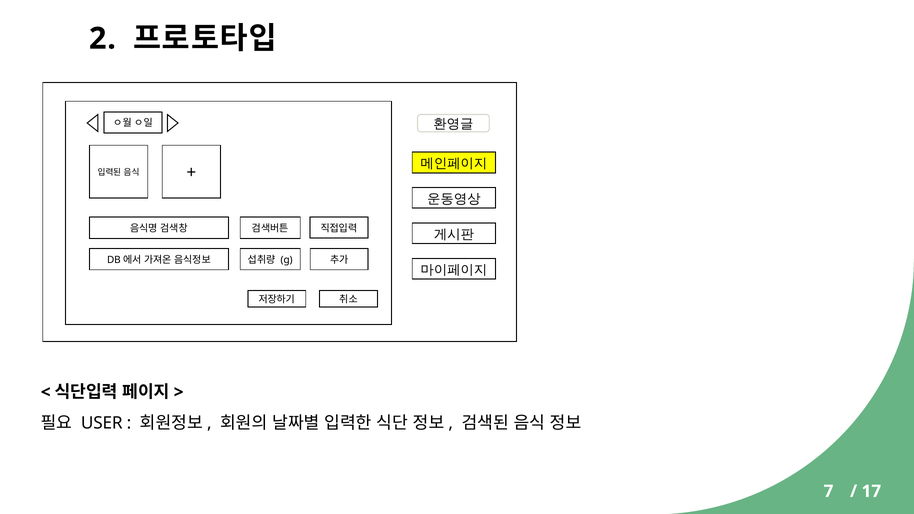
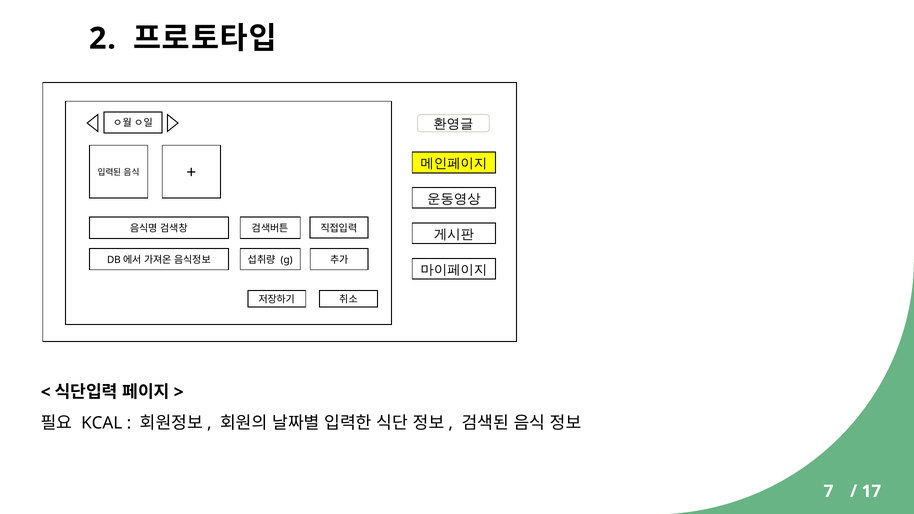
USER: USER -> KCAL (102, 423)
